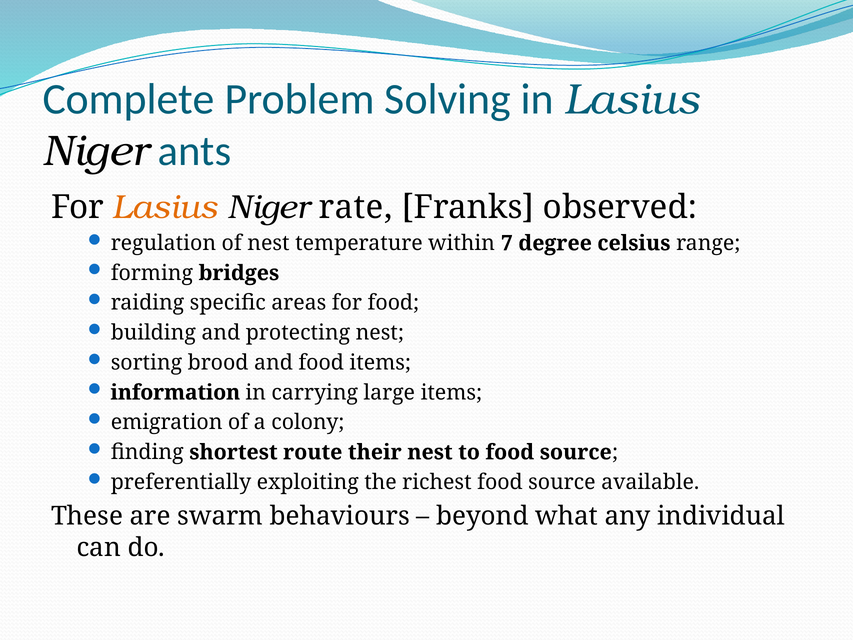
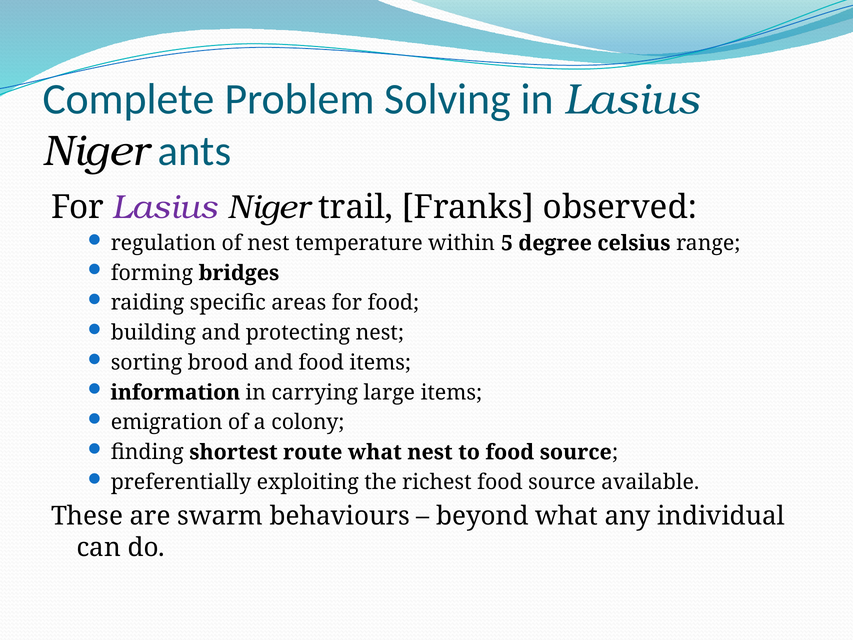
Lasius colour: orange -> purple (165, 207)
rate: rate -> trail (356, 207)
7: 7 -> 5 (507, 243)
route their: their -> what (375, 452)
